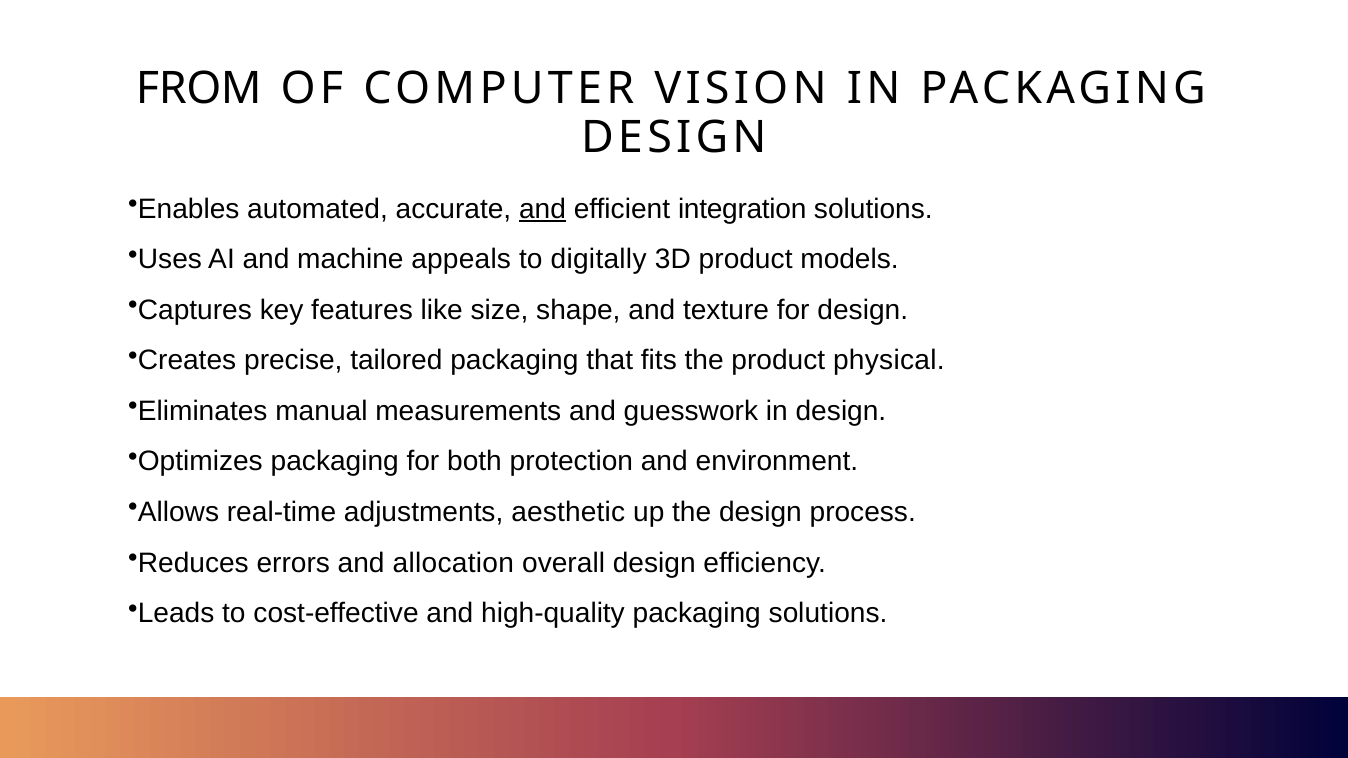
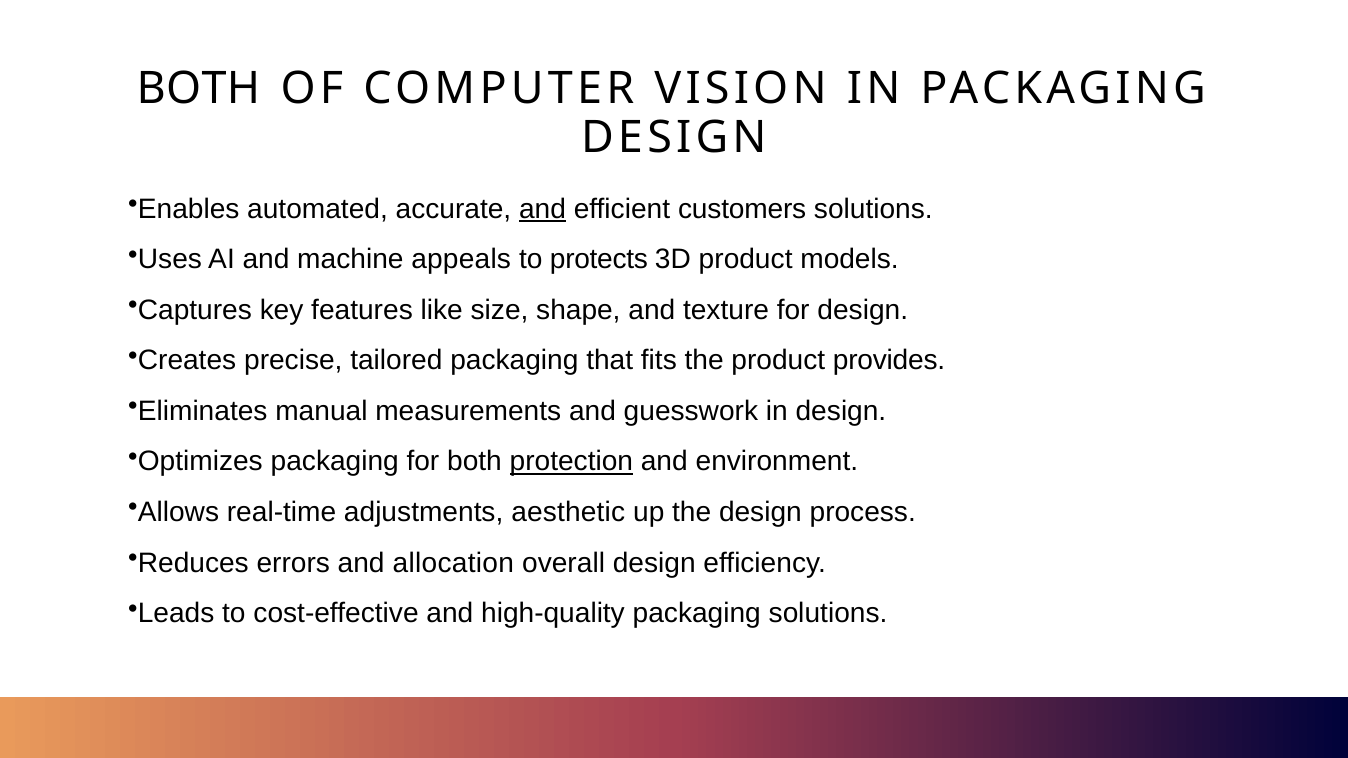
FROM: FROM -> BOTH (198, 89)
integration: integration -> customers (742, 209)
digitally: digitally -> protects (599, 260)
physical: physical -> provides (889, 361)
protection underline: none -> present (571, 462)
